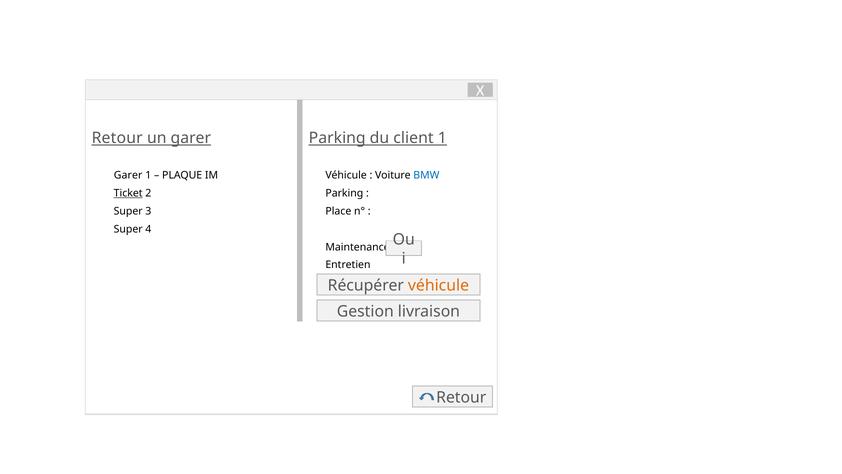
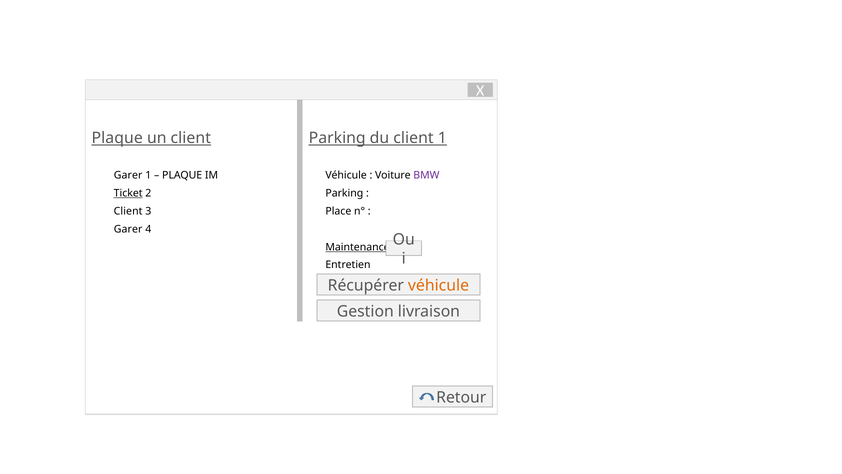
Retour: Retour -> Plaque (117, 138)
un garer: garer -> client (191, 138)
BMW colour: blue -> purple (426, 175)
Super: Super -> Client (128, 211)
Super: Super -> Garer (128, 229)
Maintenance underline: none -> present (358, 247)
